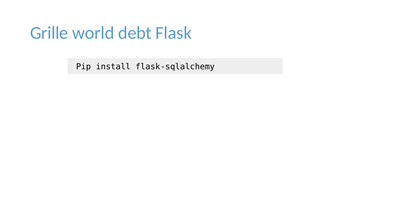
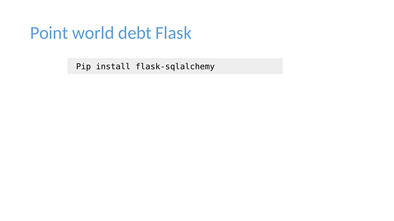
Grille: Grille -> Point (49, 33)
